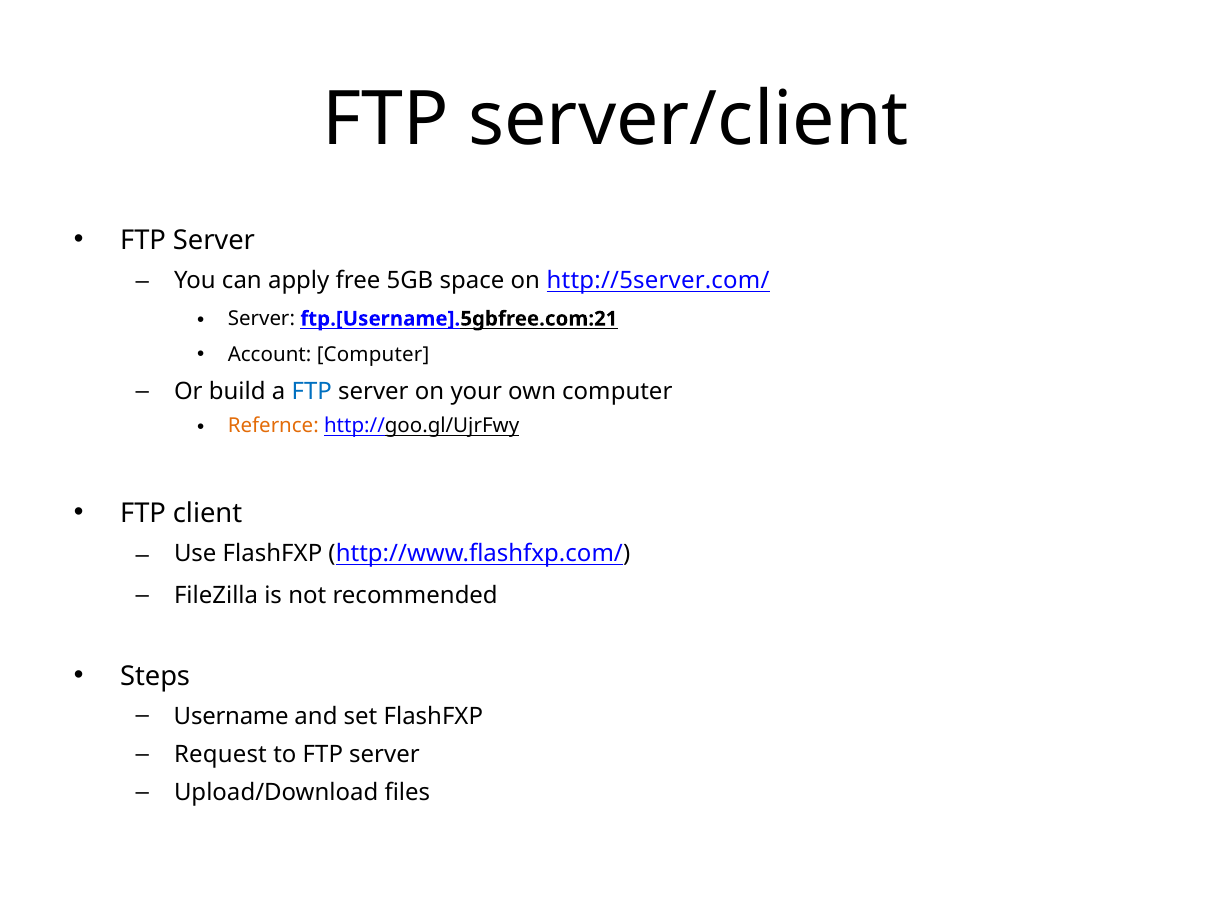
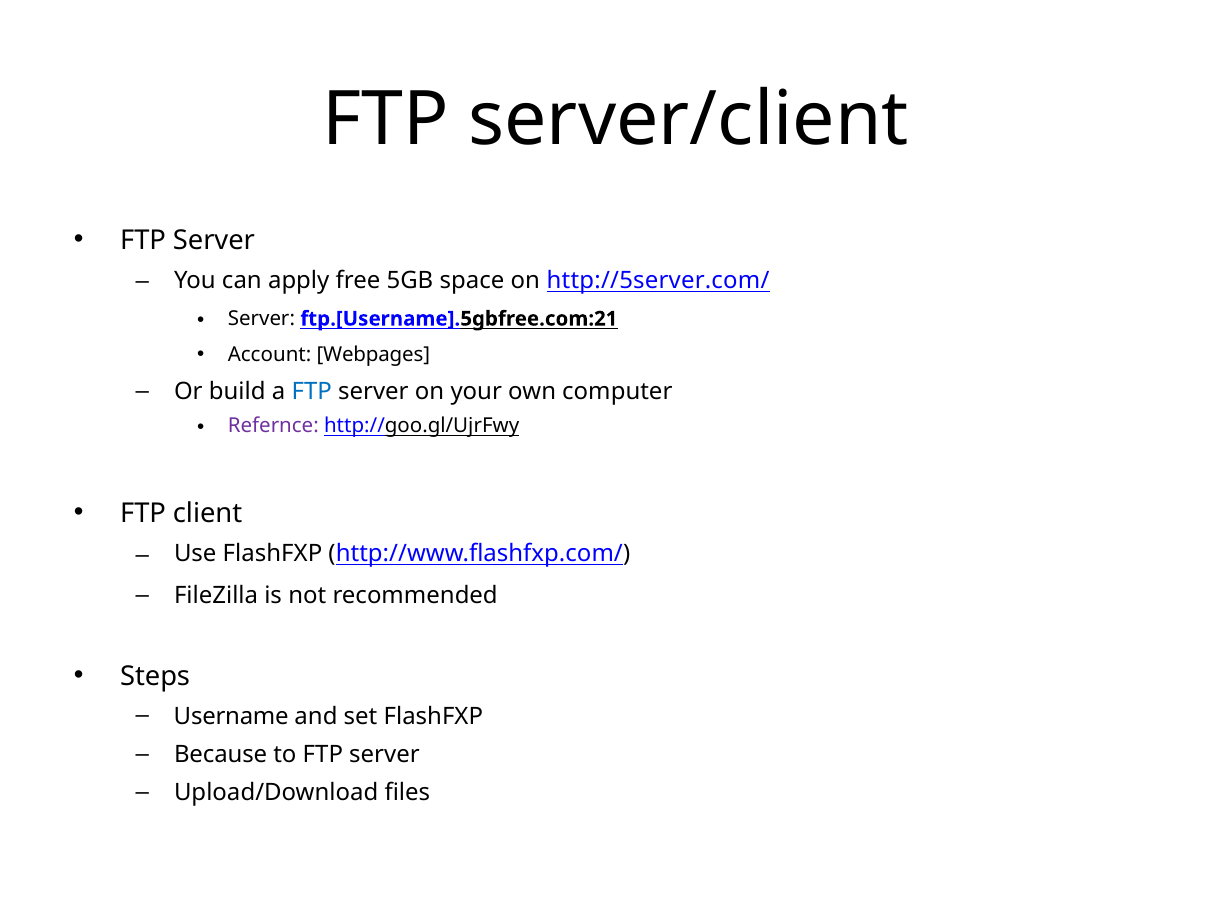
Account Computer: Computer -> Webpages (373, 355)
Refernce colour: orange -> purple (273, 426)
Request: Request -> Because (221, 755)
